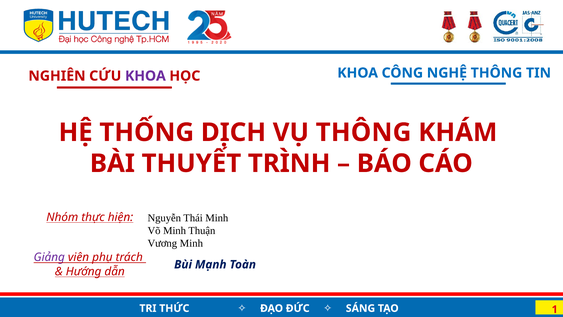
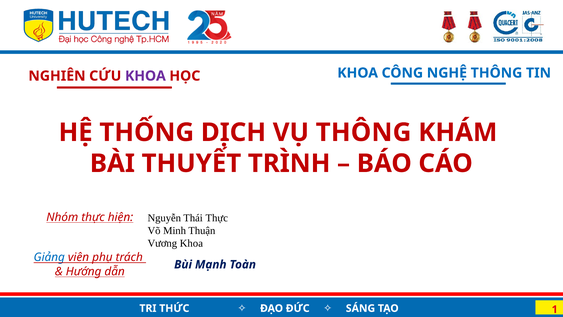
Thái Minh: Minh -> Thực (217, 218)
Vương Minh: Minh -> Khoa (191, 243)
Giảng colour: purple -> blue (49, 257)
